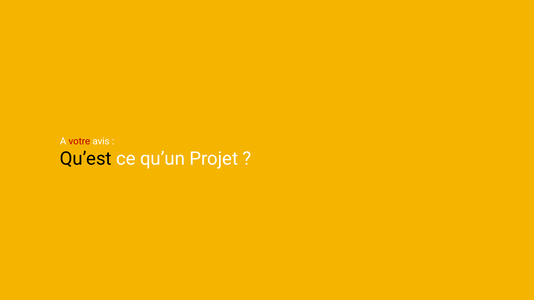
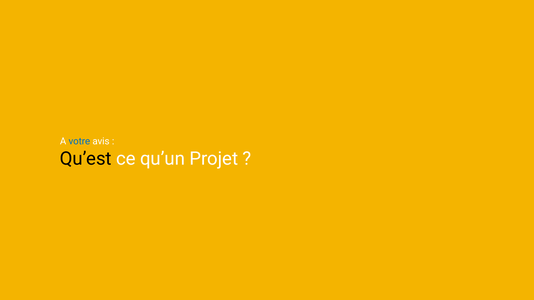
votre colour: red -> blue (79, 141)
